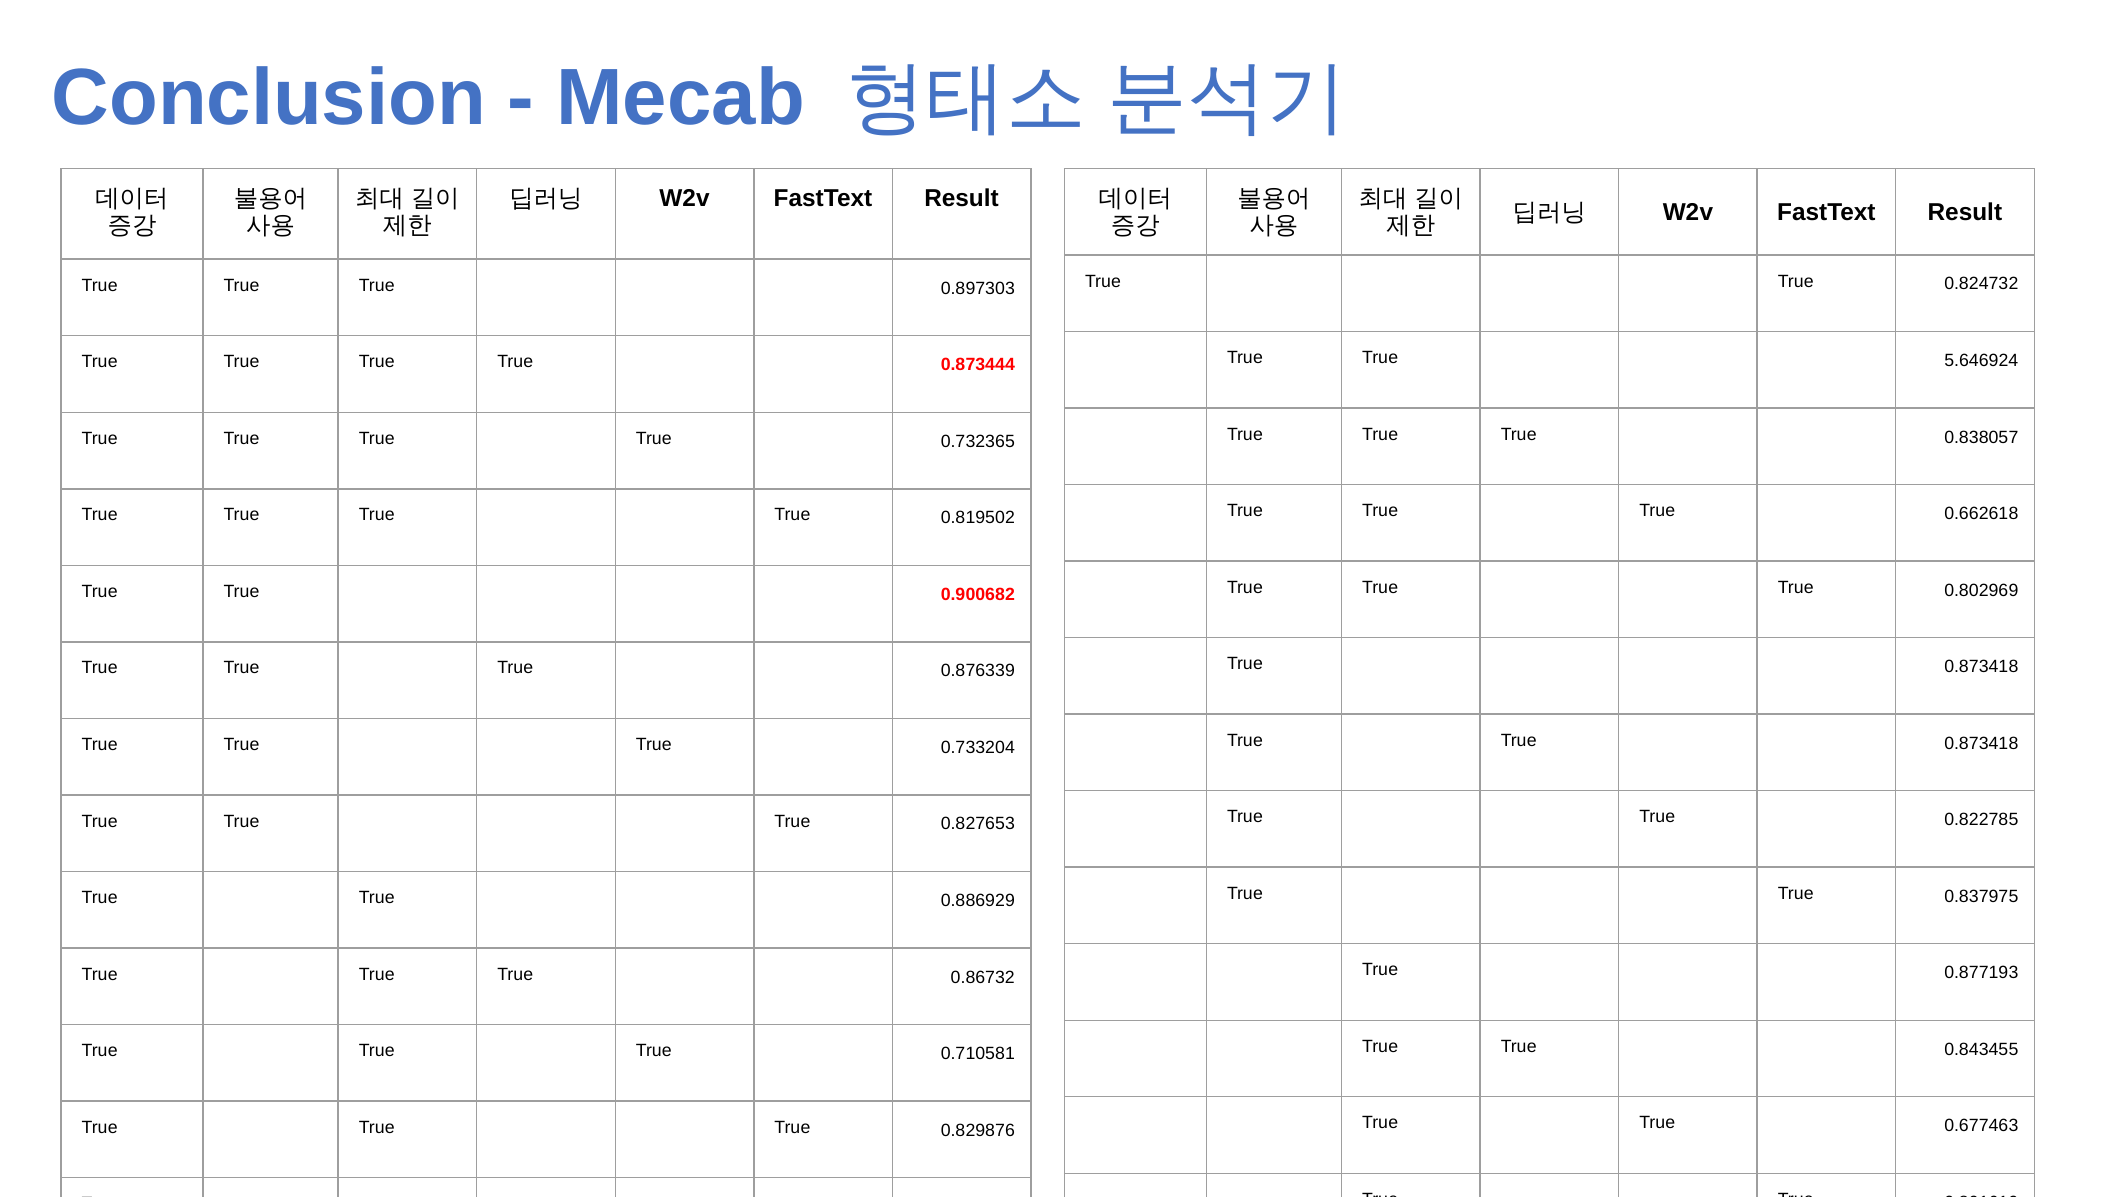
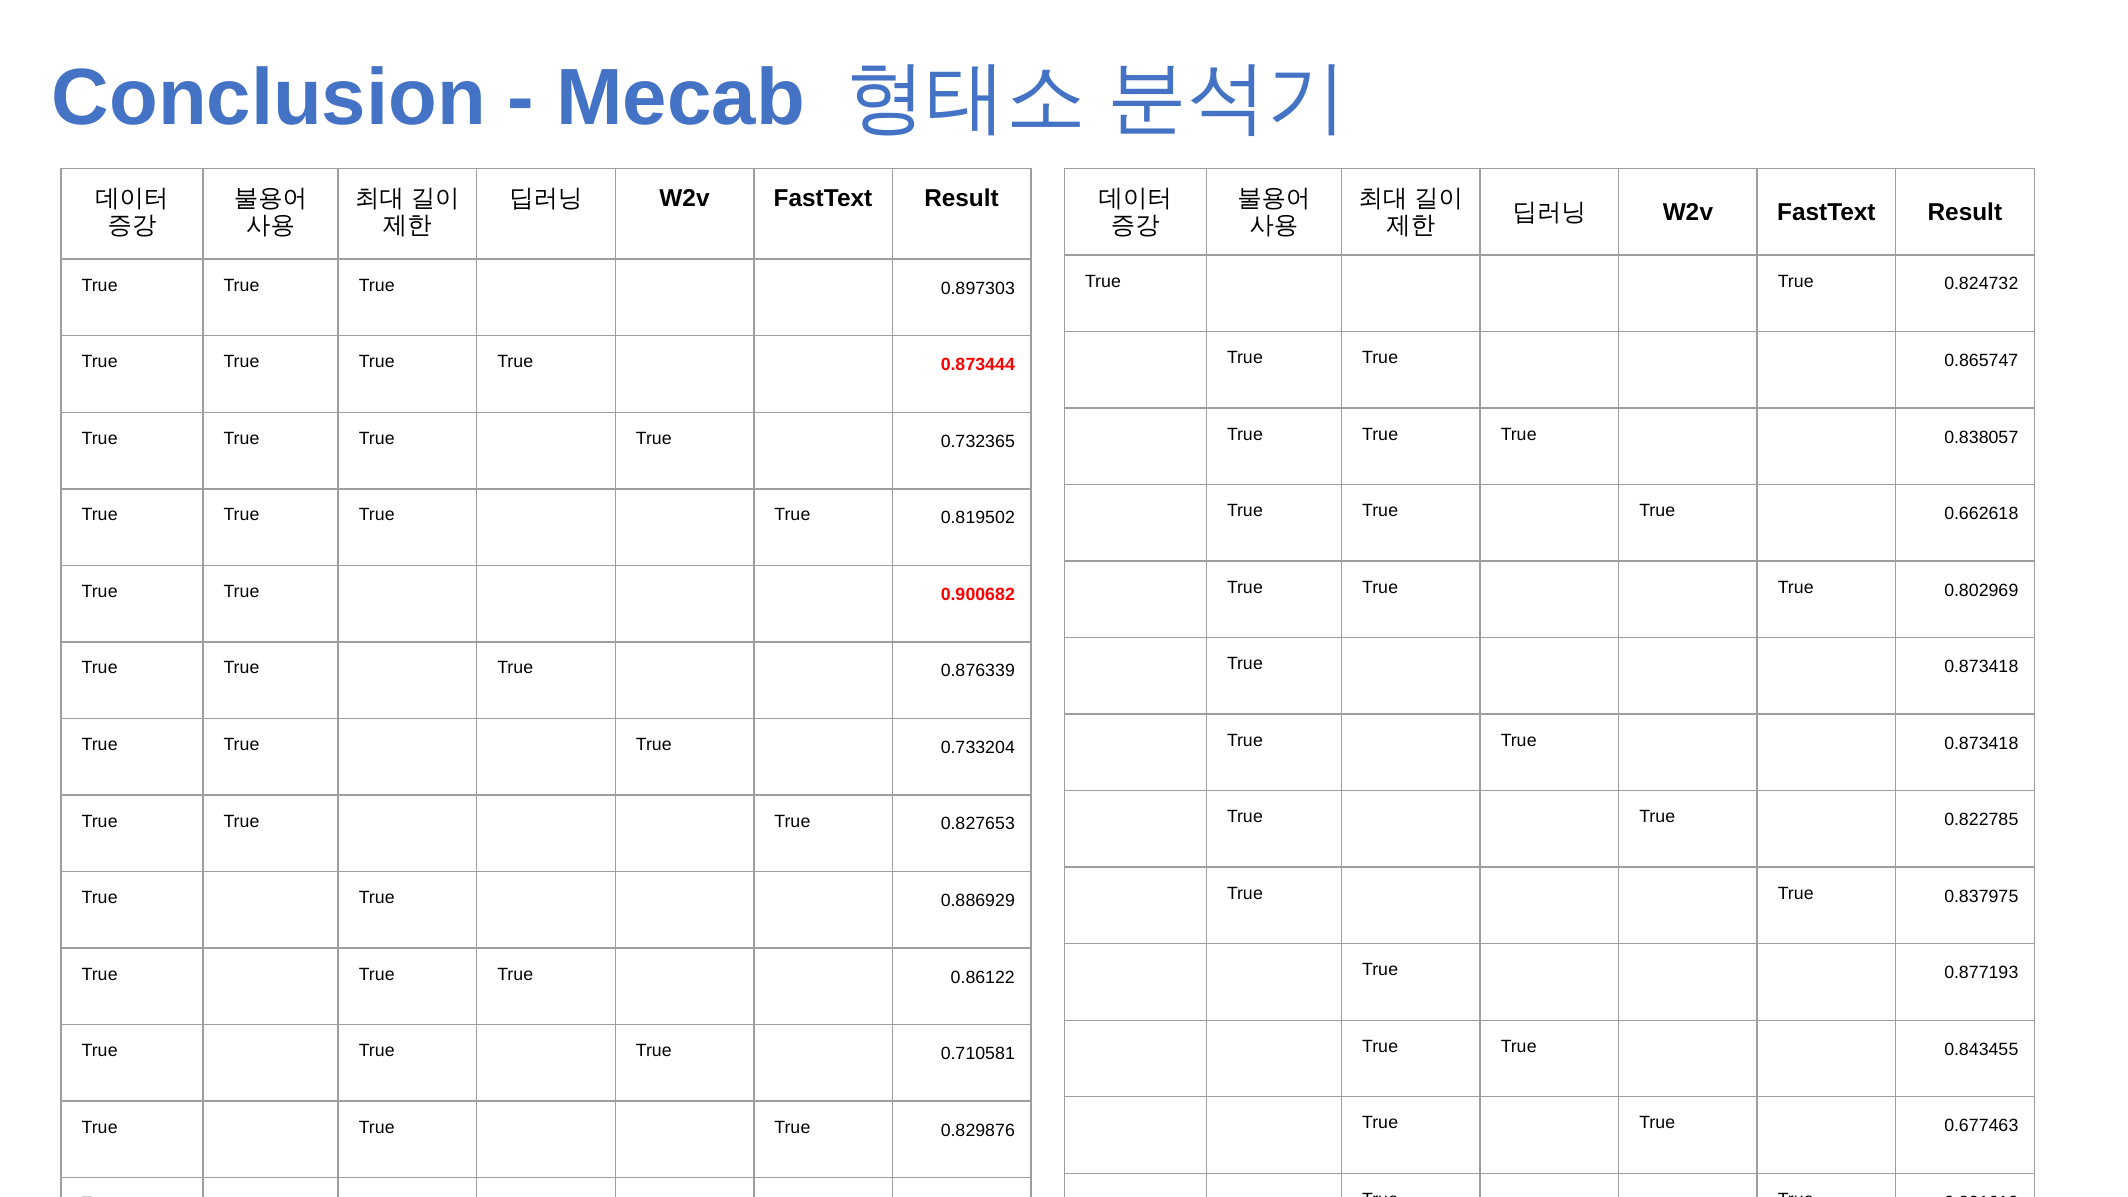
5.646924: 5.646924 -> 0.865747 (1981, 361)
0.86732: 0.86732 -> 0.86122 (983, 977)
